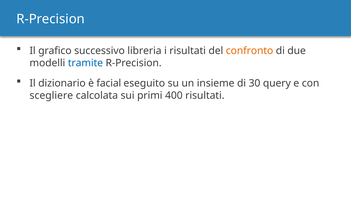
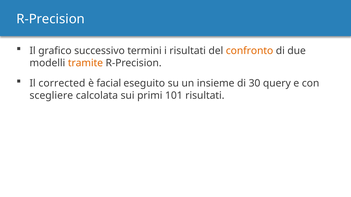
libreria: libreria -> termini (145, 51)
tramite colour: blue -> orange (85, 63)
dizionario: dizionario -> corrected (62, 83)
400: 400 -> 101 (174, 96)
